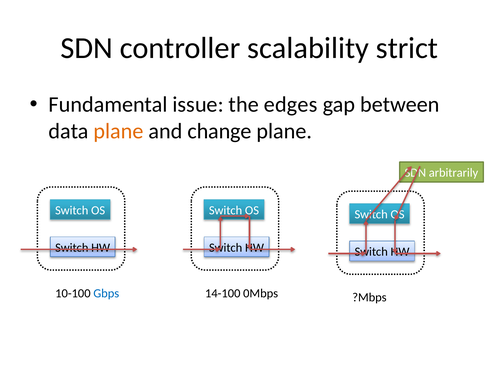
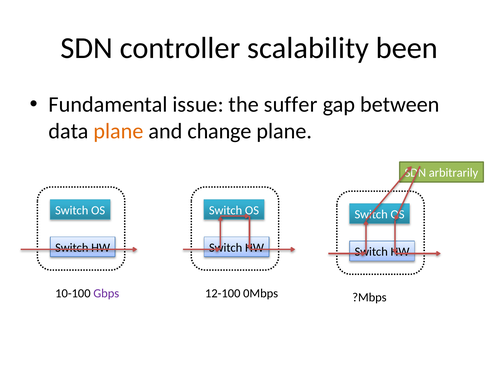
strict: strict -> been (407, 48)
edges: edges -> suffer (291, 105)
Gbps colour: blue -> purple (106, 294)
14-100: 14-100 -> 12-100 (223, 294)
